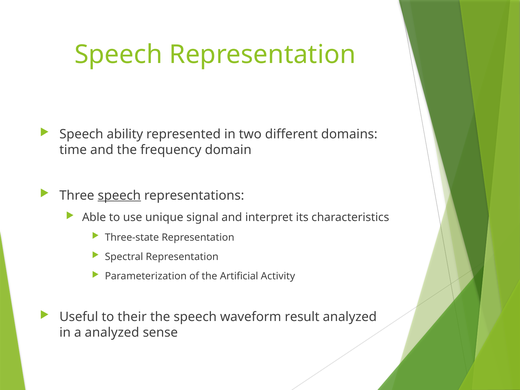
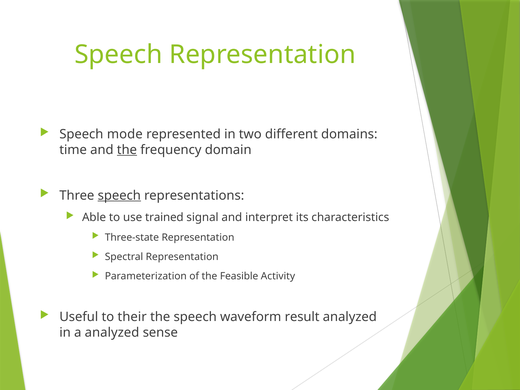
ability: ability -> mode (125, 134)
the underline: none -> present (127, 150)
unique: unique -> trained (164, 217)
Artificial: Artificial -> Feasible (239, 276)
